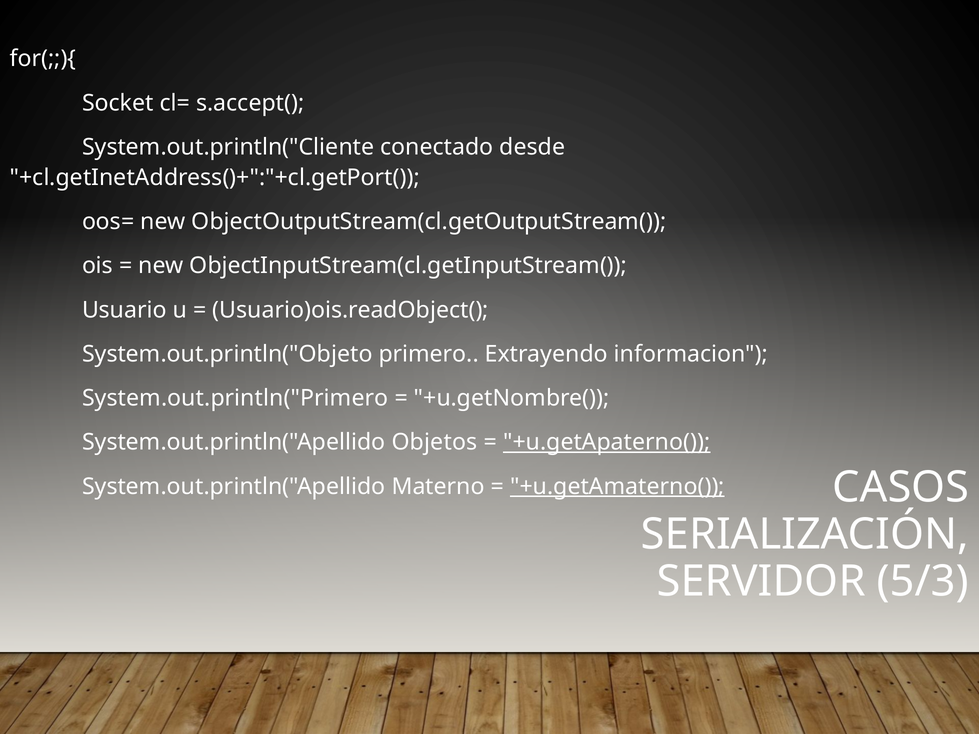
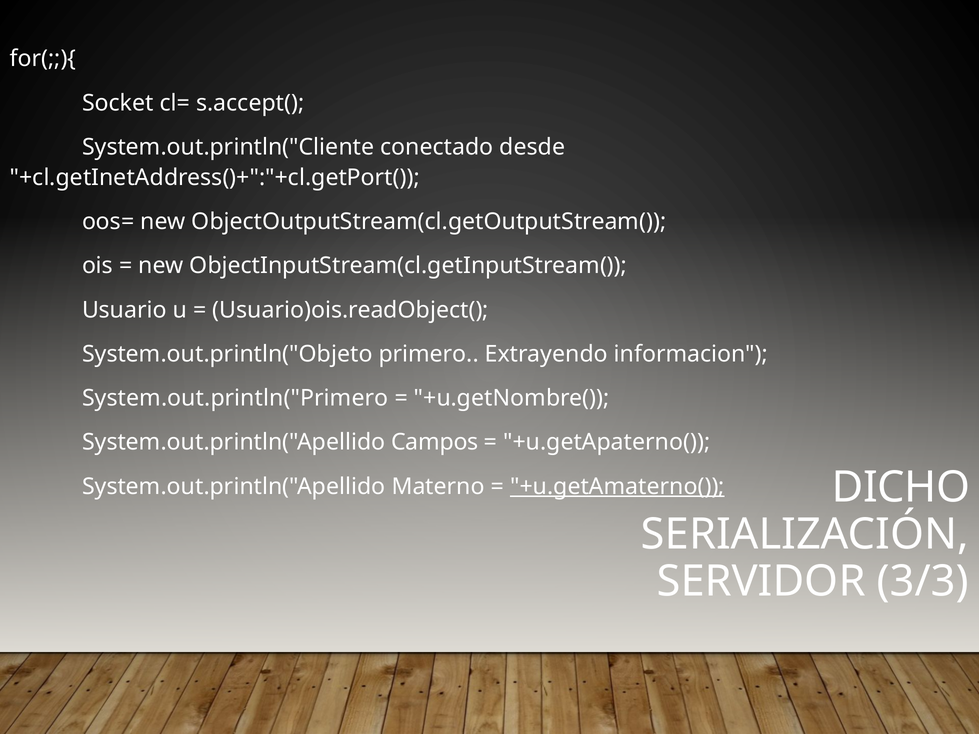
Objetos: Objetos -> Campos (435, 442)
+u.getApaterno( underline: present -> none (607, 442)
CASOS: CASOS -> DICHO (901, 488)
5/3: 5/3 -> 3/3 (923, 582)
